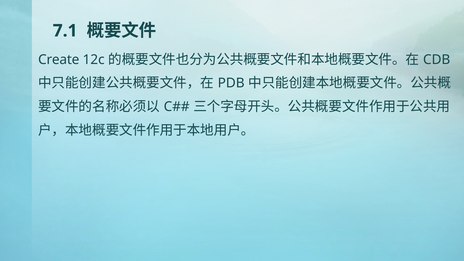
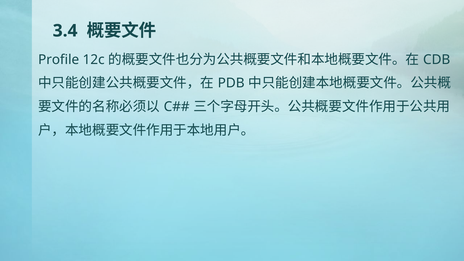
7.1: 7.1 -> 3.4 (65, 31)
Create: Create -> Profile (59, 60)
